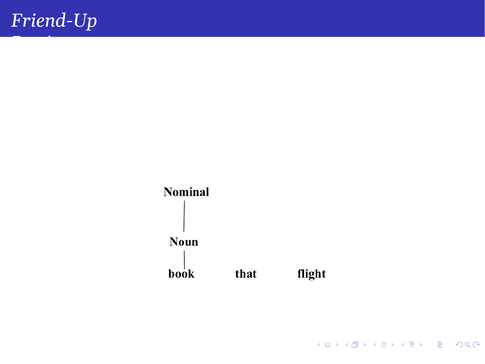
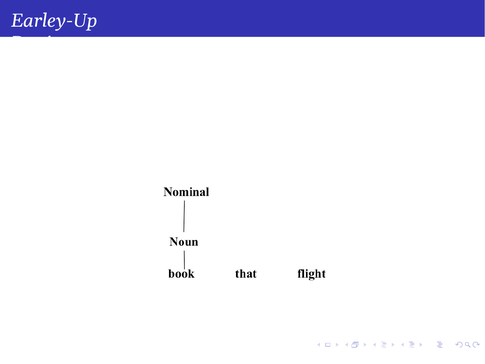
Friend-Up: Friend-Up -> Earley-Up (54, 21)
